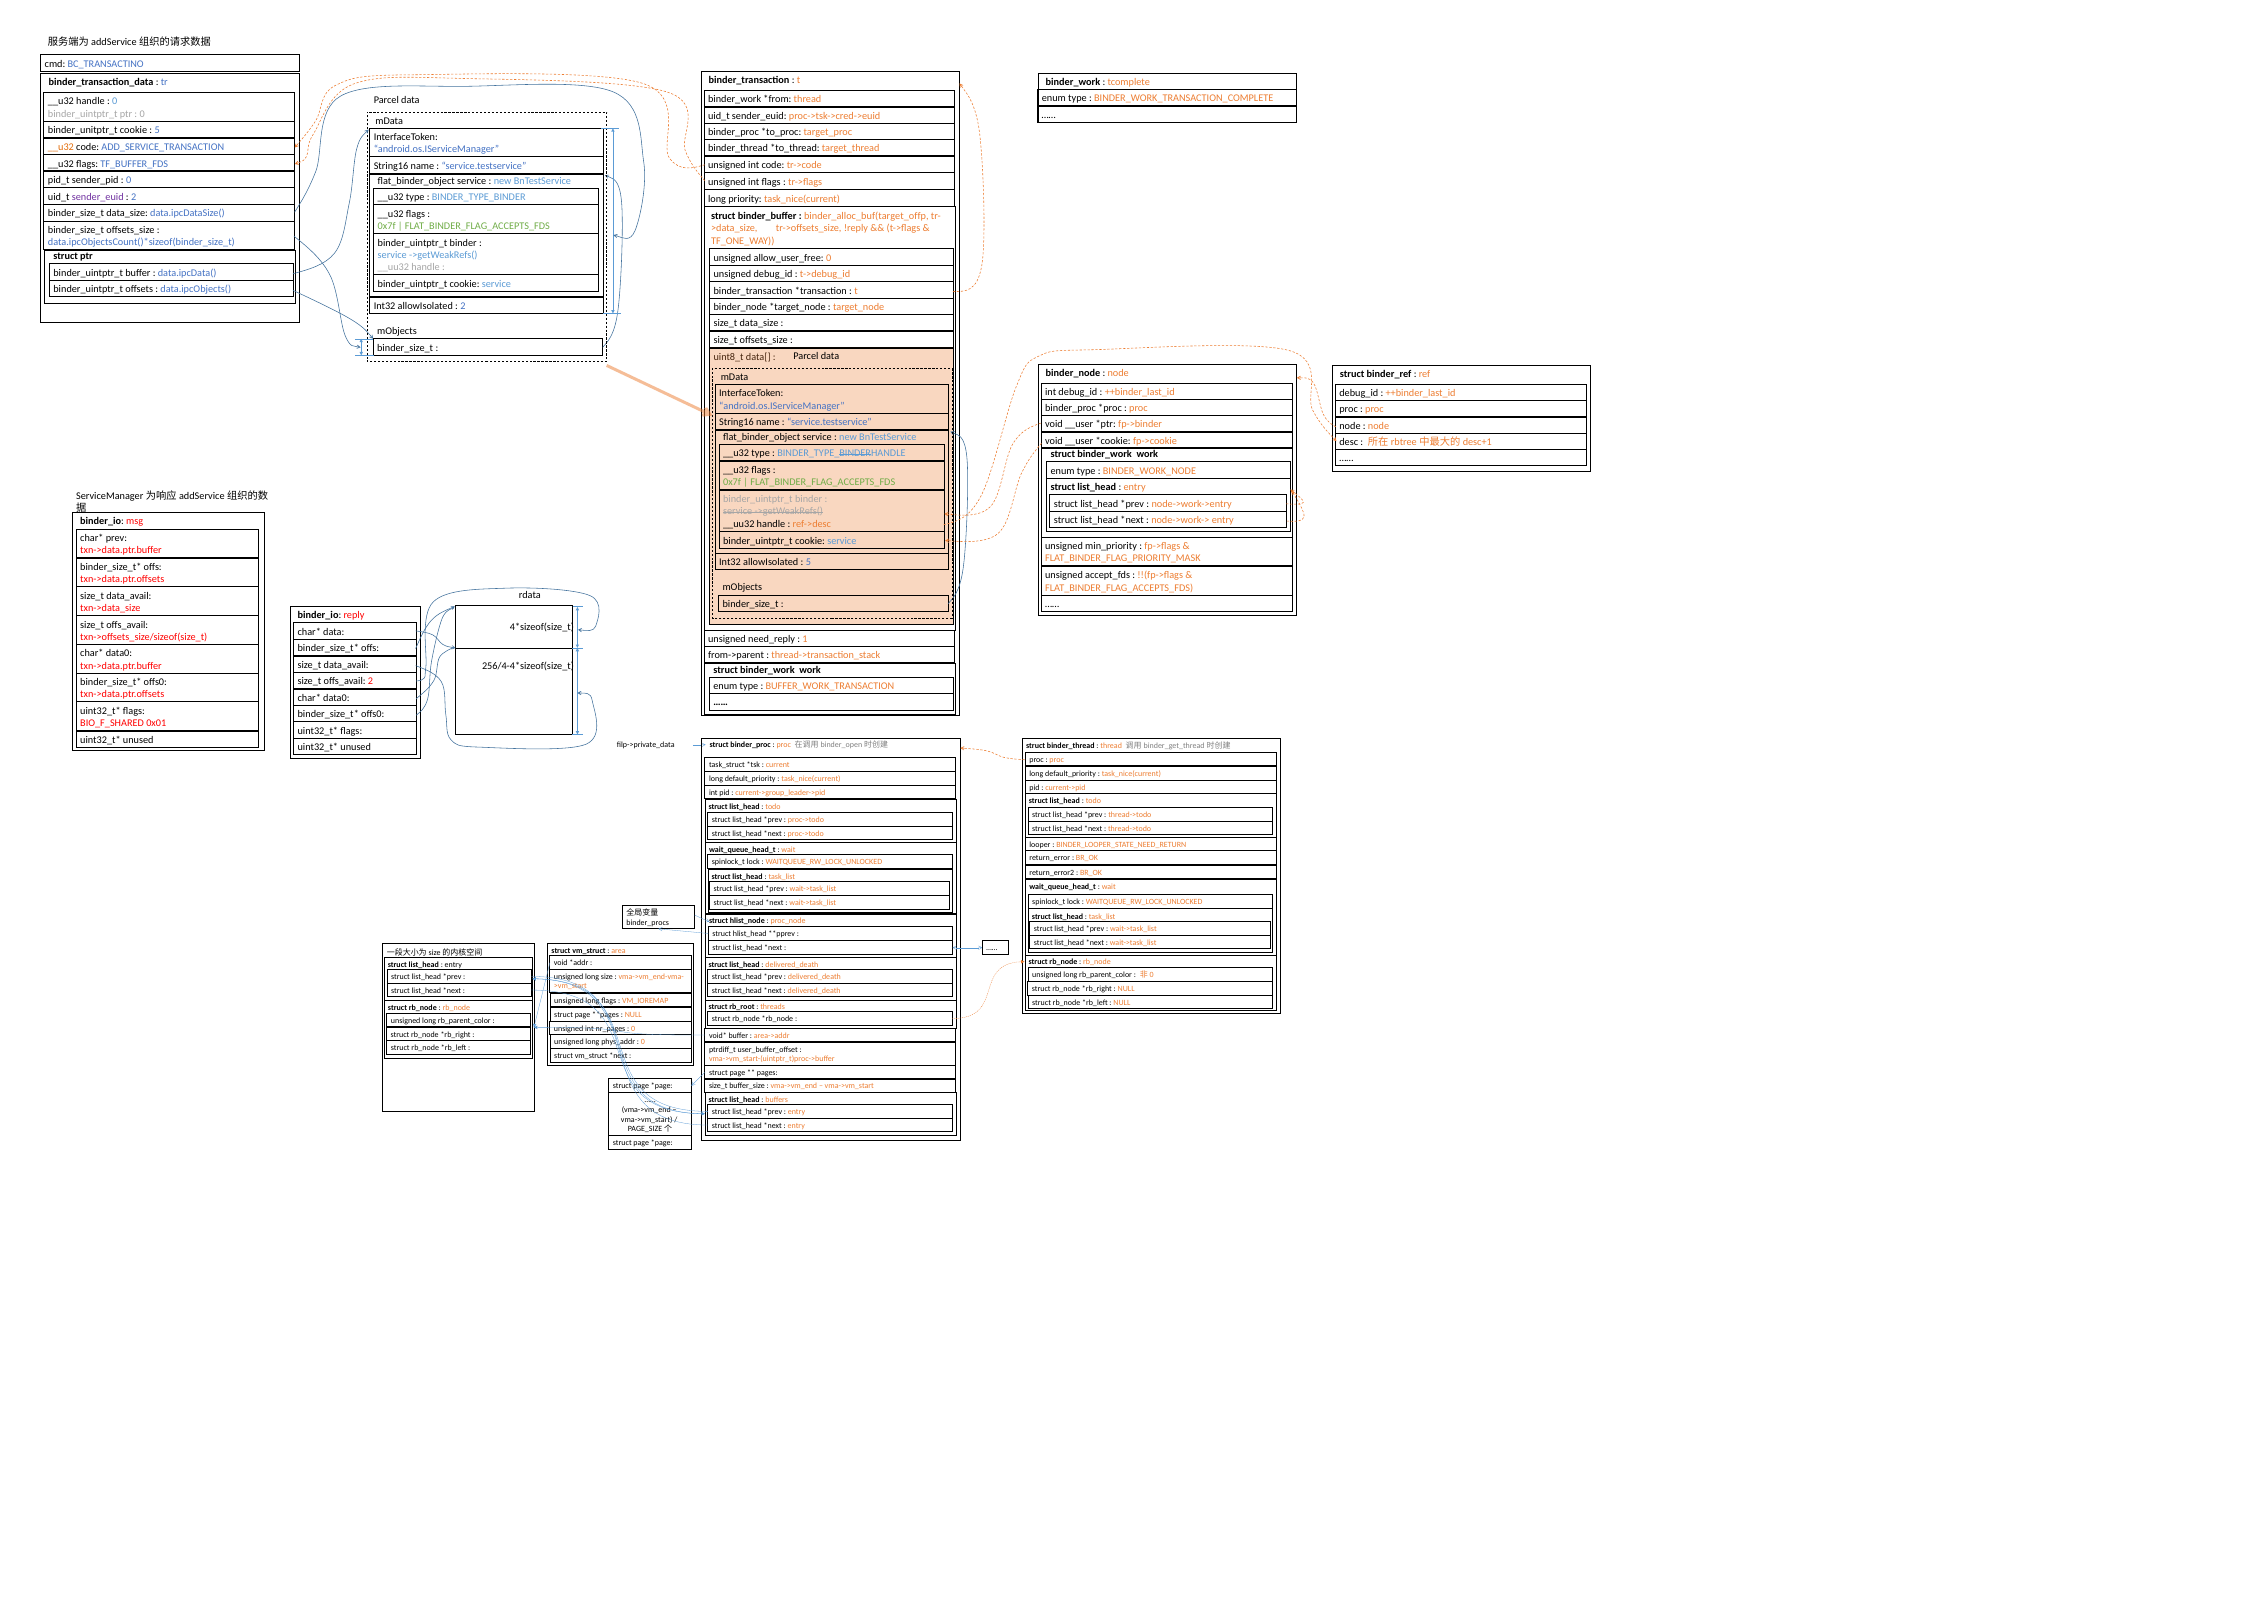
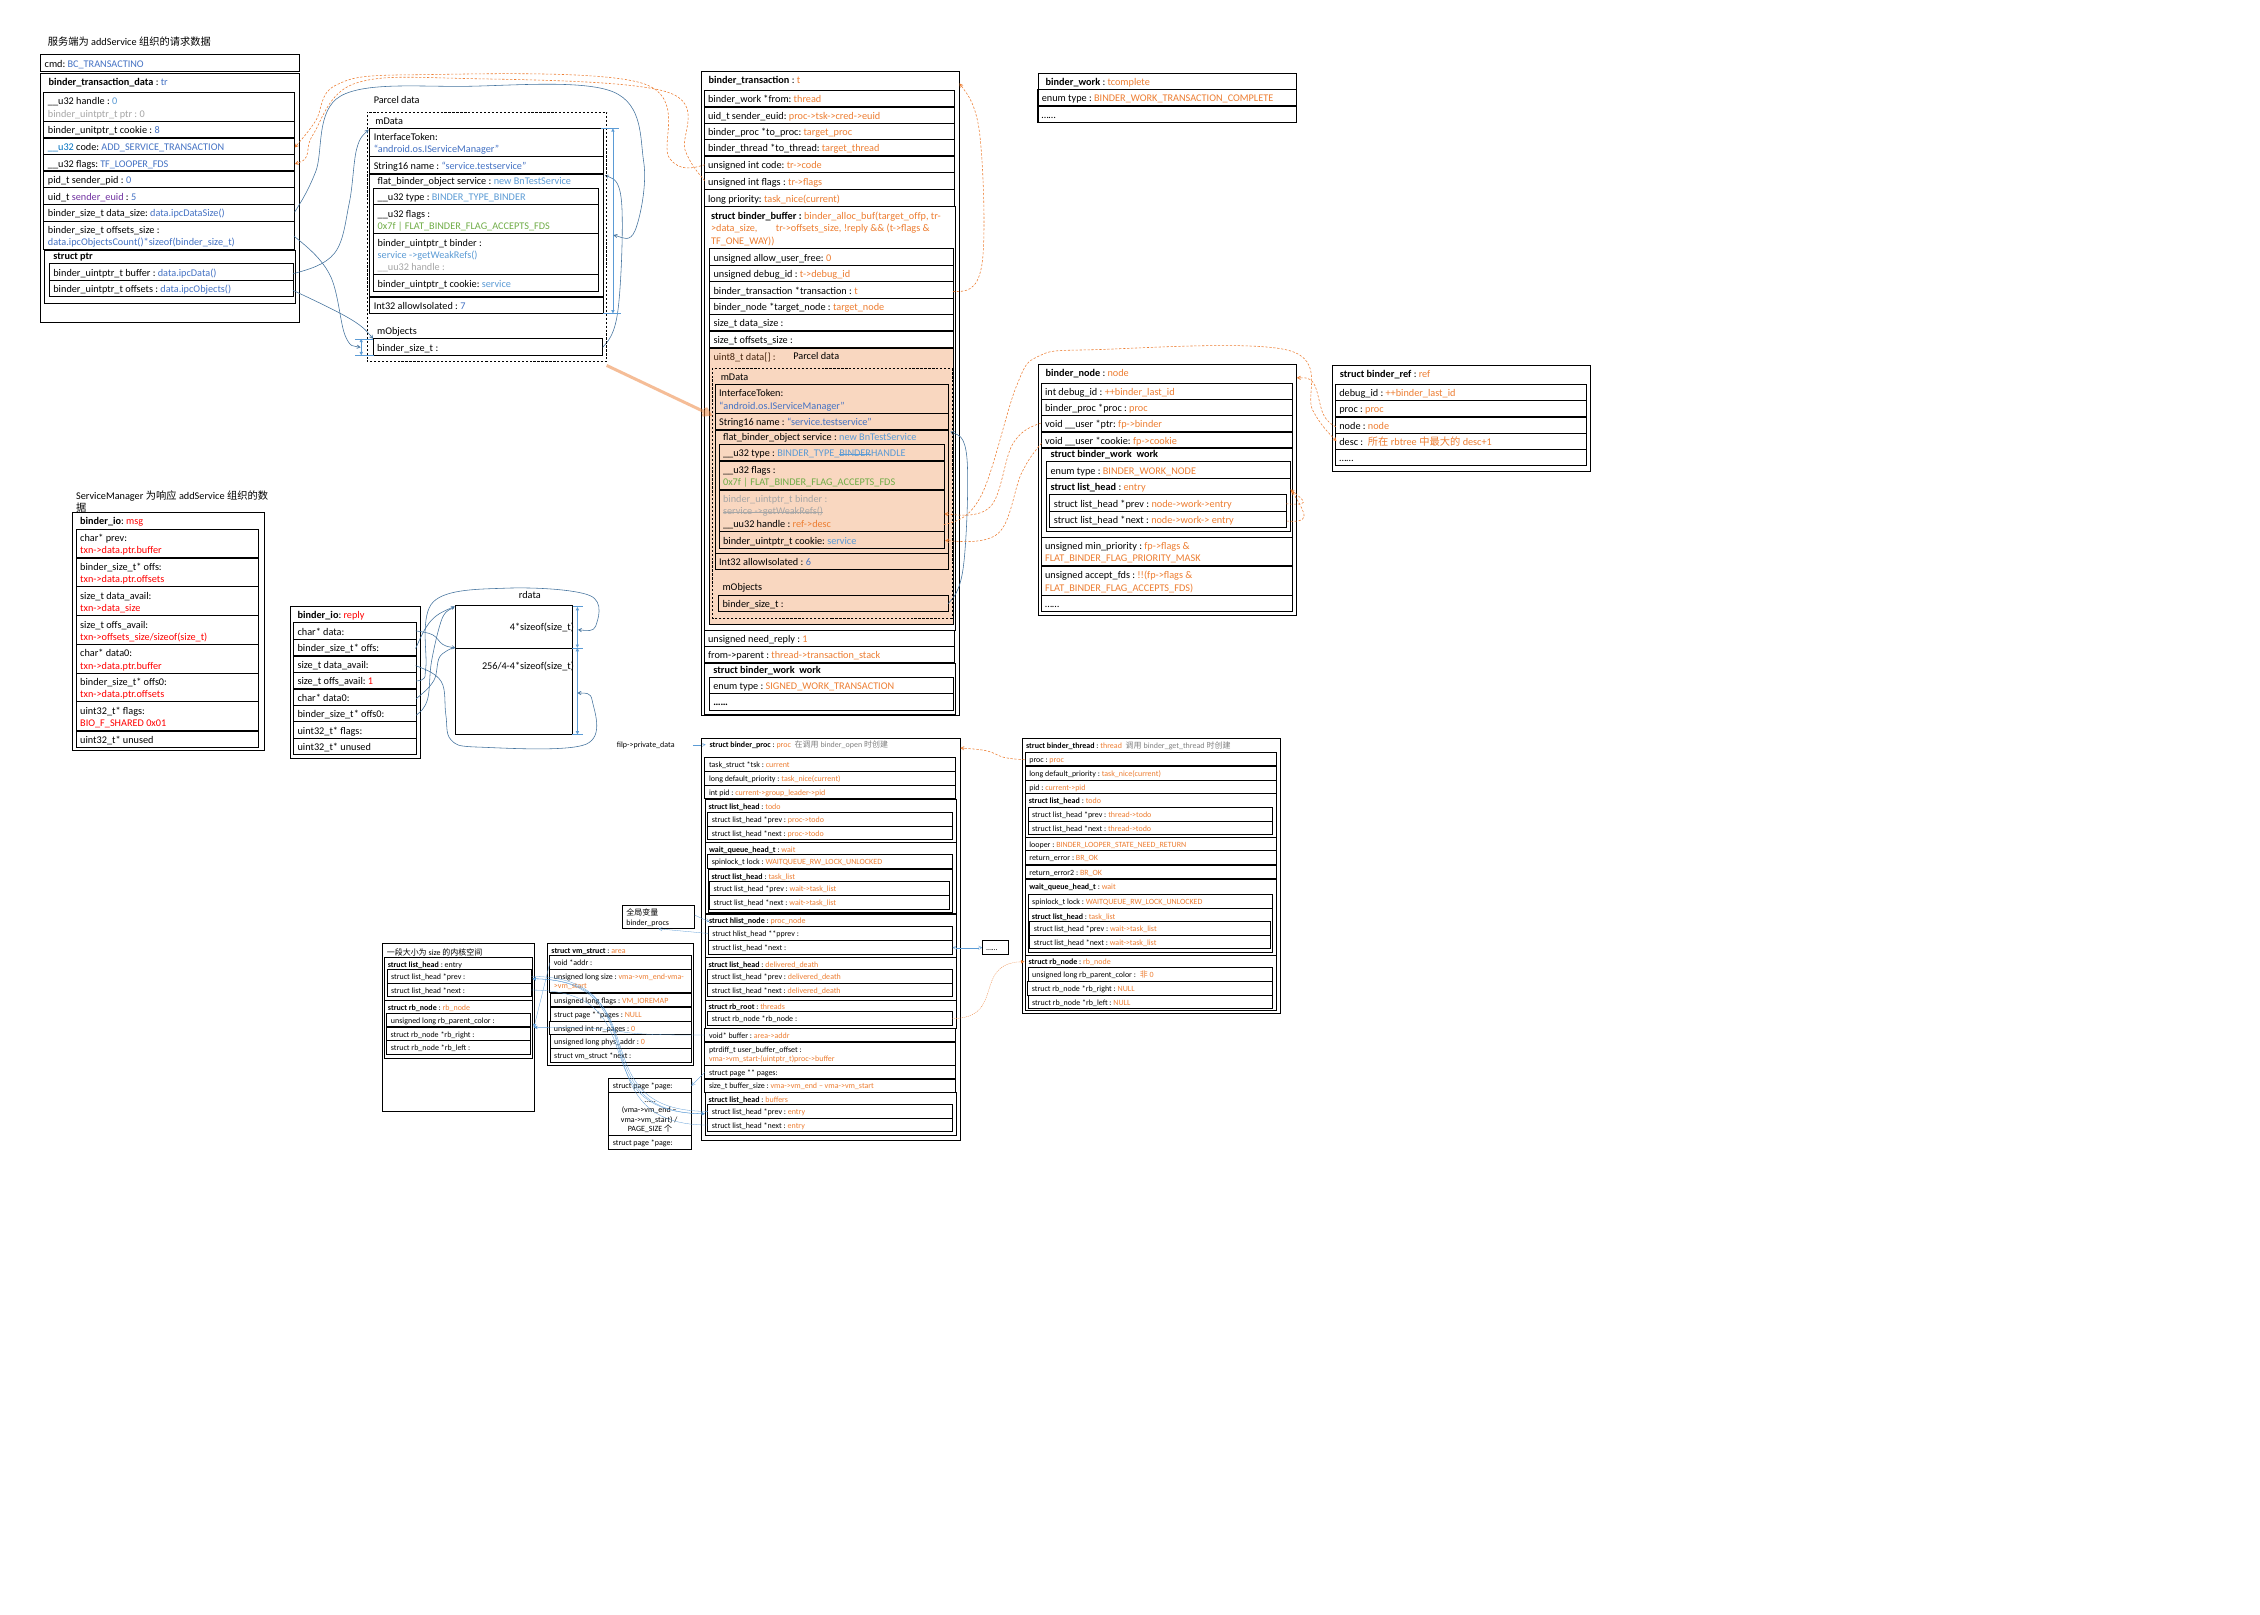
5: 5 -> 8 (157, 130)
__u32 colour: orange -> blue (61, 147)
TF_BUFFER_FDS: TF_BUFFER_FDS -> TF_LOOPER_FDS (134, 164)
2: 2 -> 5 (134, 197)
2: 2 -> 7 (463, 306)
5: 5 -> 6 (808, 562)
offs_avail 2: 2 -> 1 (370, 681)
BUFFER_WORK_TRANSACTION: BUFFER_WORK_TRANSACTION -> SIGNED_WORK_TRANSACTION (830, 686)
